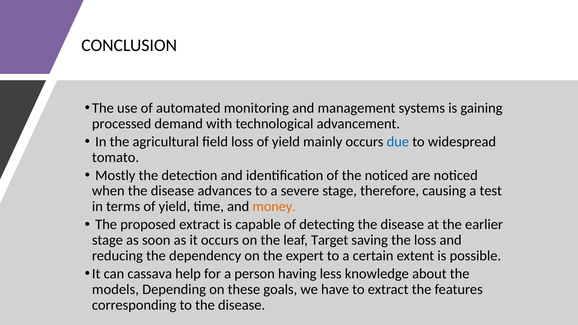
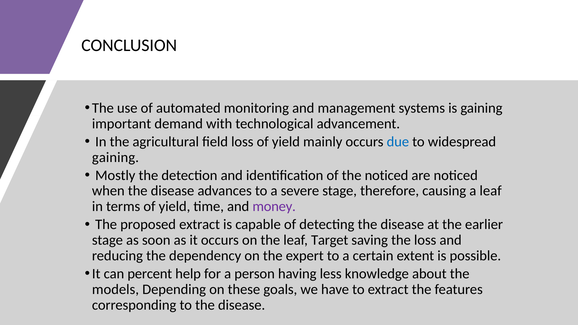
processed: processed -> important (122, 124)
tomato: tomato -> gaining (115, 157)
a test: test -> leaf (491, 191)
money colour: orange -> purple (274, 207)
cassava: cassava -> percent (150, 274)
